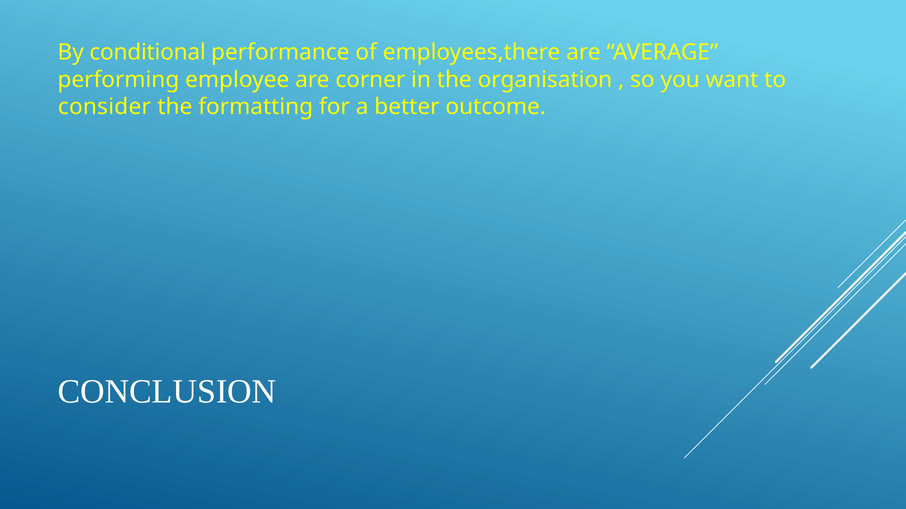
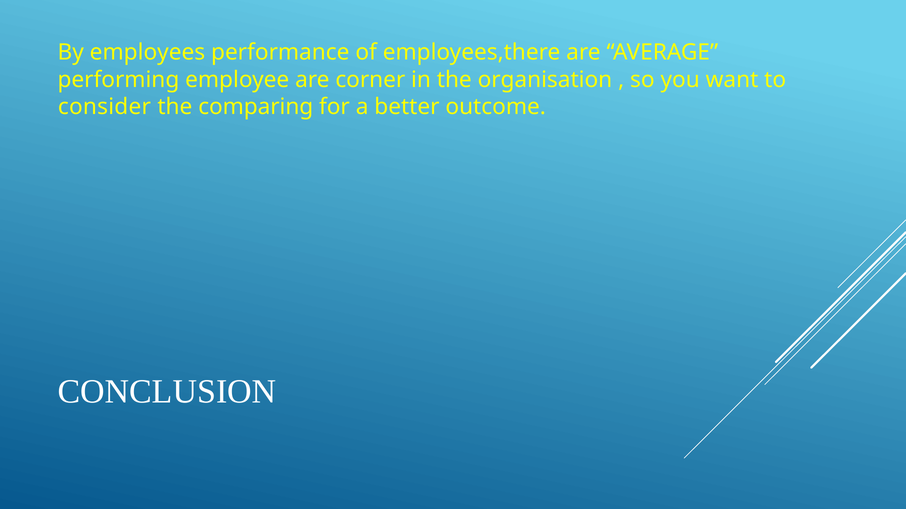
conditional: conditional -> employees (147, 52)
formatting: formatting -> comparing (256, 107)
